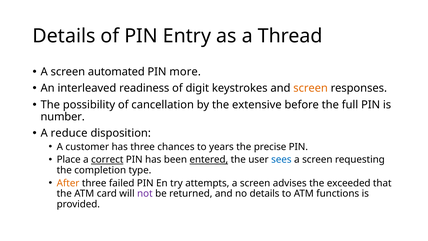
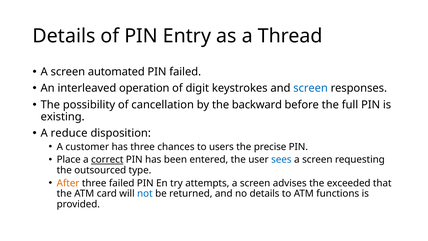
PIN more: more -> failed (185, 72)
readiness: readiness -> operation (144, 88)
screen colour: orange -> blue (311, 88)
extensive: extensive -> backward (257, 105)
number: number -> existing (63, 117)
years: years -> users (221, 147)
entered underline: present -> none (209, 159)
completion: completion -> outsourced (100, 170)
not colour: purple -> blue (145, 193)
